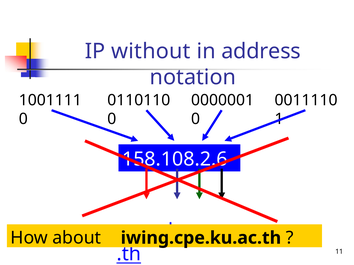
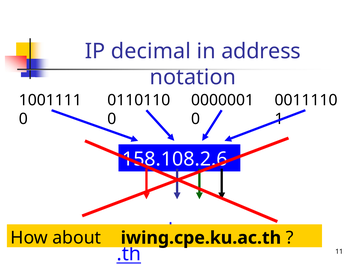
without: without -> decimal (151, 51)
